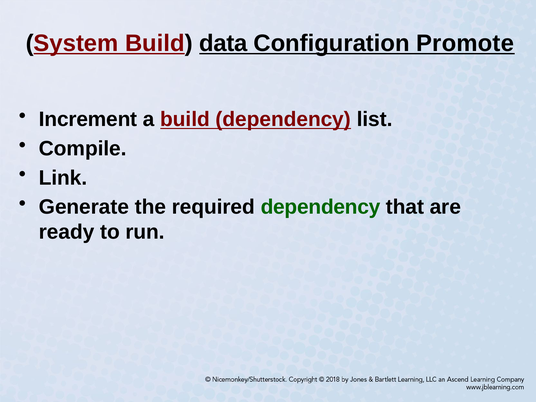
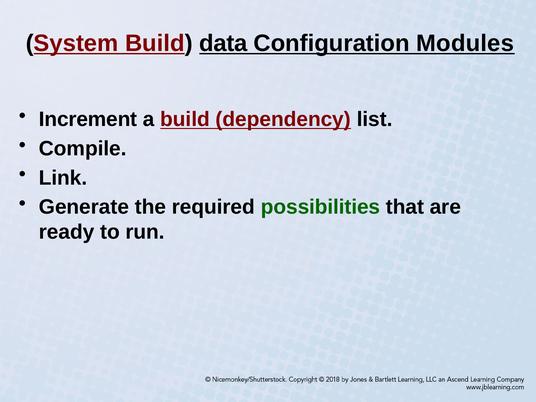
Promote: Promote -> Modules (465, 43)
required dependency: dependency -> possibilities (321, 207)
